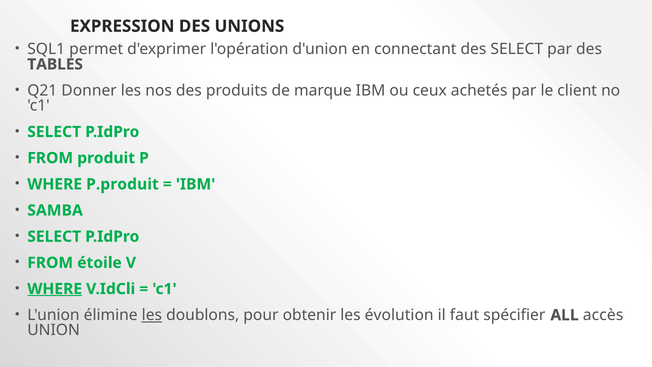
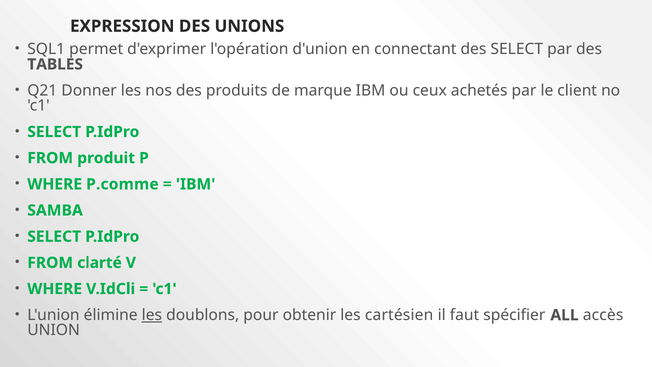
P.produit: P.produit -> P.comme (122, 184)
étoile: étoile -> clarté (100, 263)
WHERE underline: present -> none (55, 289)
évolution: évolution -> cartésien (399, 315)
